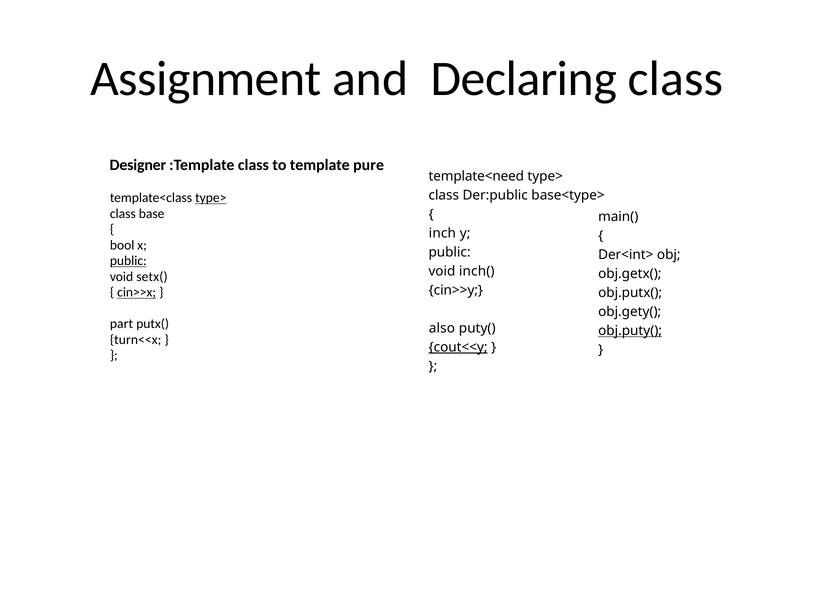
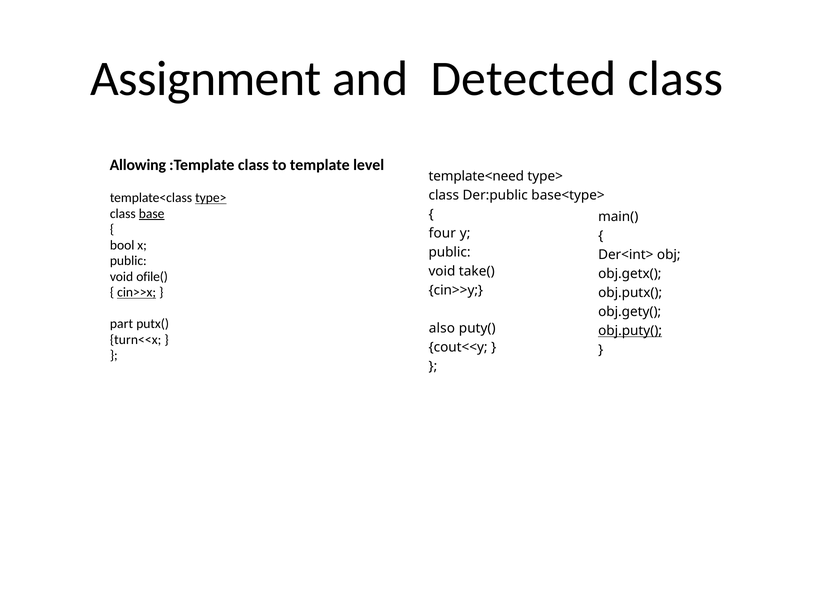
Declaring: Declaring -> Detected (524, 79)
Designer: Designer -> Allowing (138, 165)
pure: pure -> level (369, 165)
base underline: none -> present (152, 213)
inch: inch -> four (442, 233)
public underline: present -> none (128, 261)
inch(: inch( -> take( (477, 271)
setx(: setx( -> ofile( (152, 276)
cout<<y underline: present -> none (458, 347)
